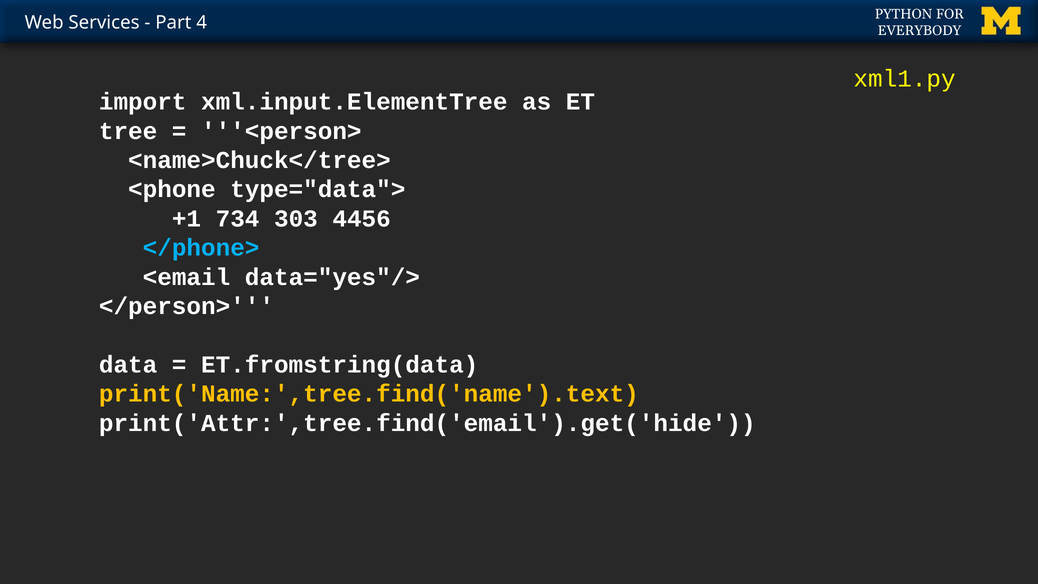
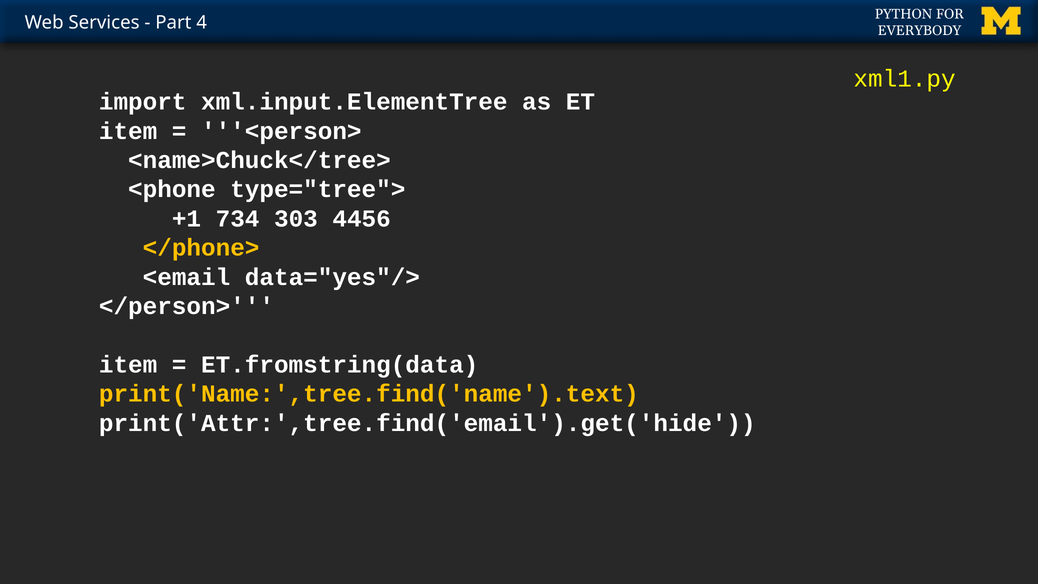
tree: tree -> item (128, 131)
type="data">: type="data"> -> type="tree"> (318, 189)
</phone> colour: light blue -> yellow (201, 248)
data: data -> item (128, 365)
